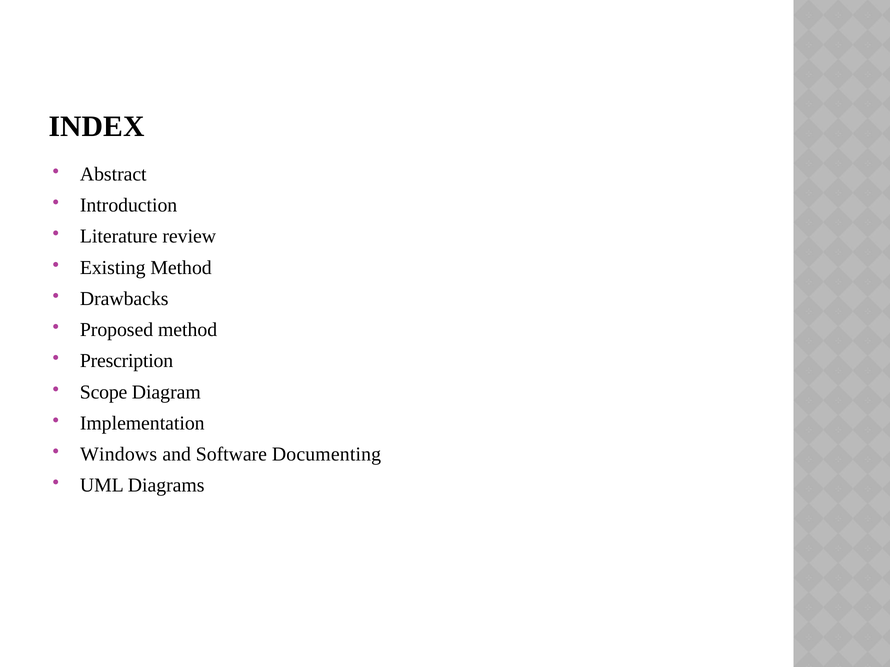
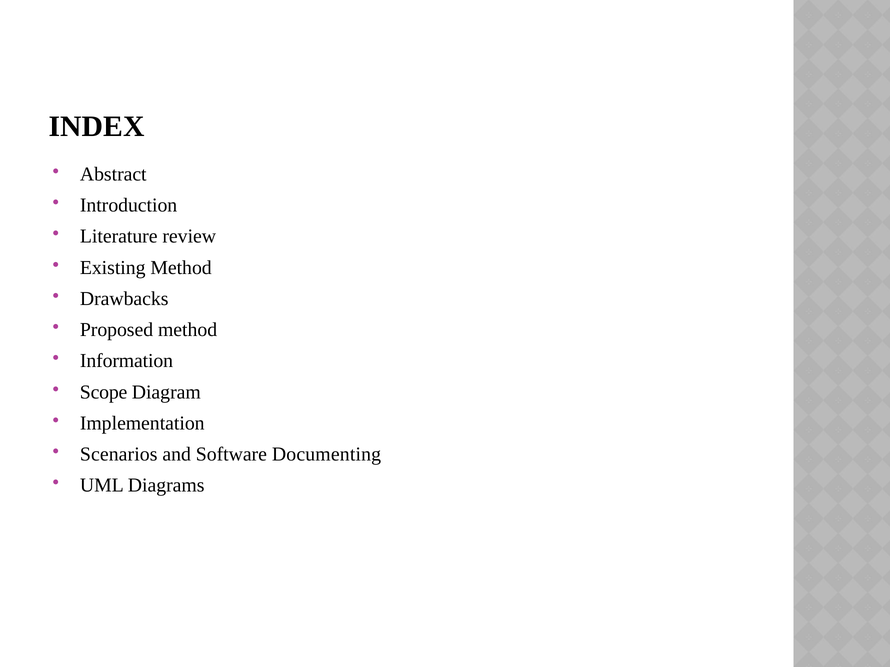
Prescription: Prescription -> Information (127, 361)
Windows: Windows -> Scenarios (119, 455)
